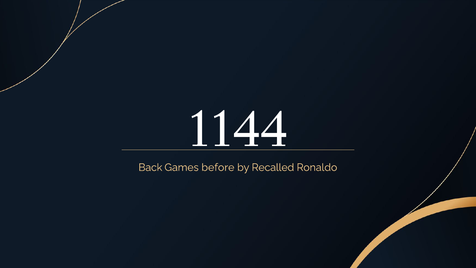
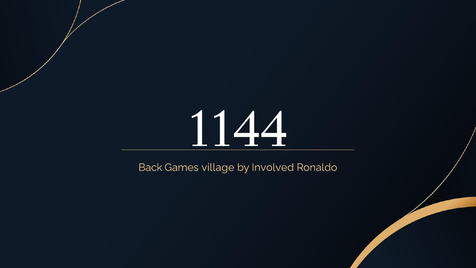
before: before -> village (218, 167)
Recalled: Recalled -> Involved (273, 167)
